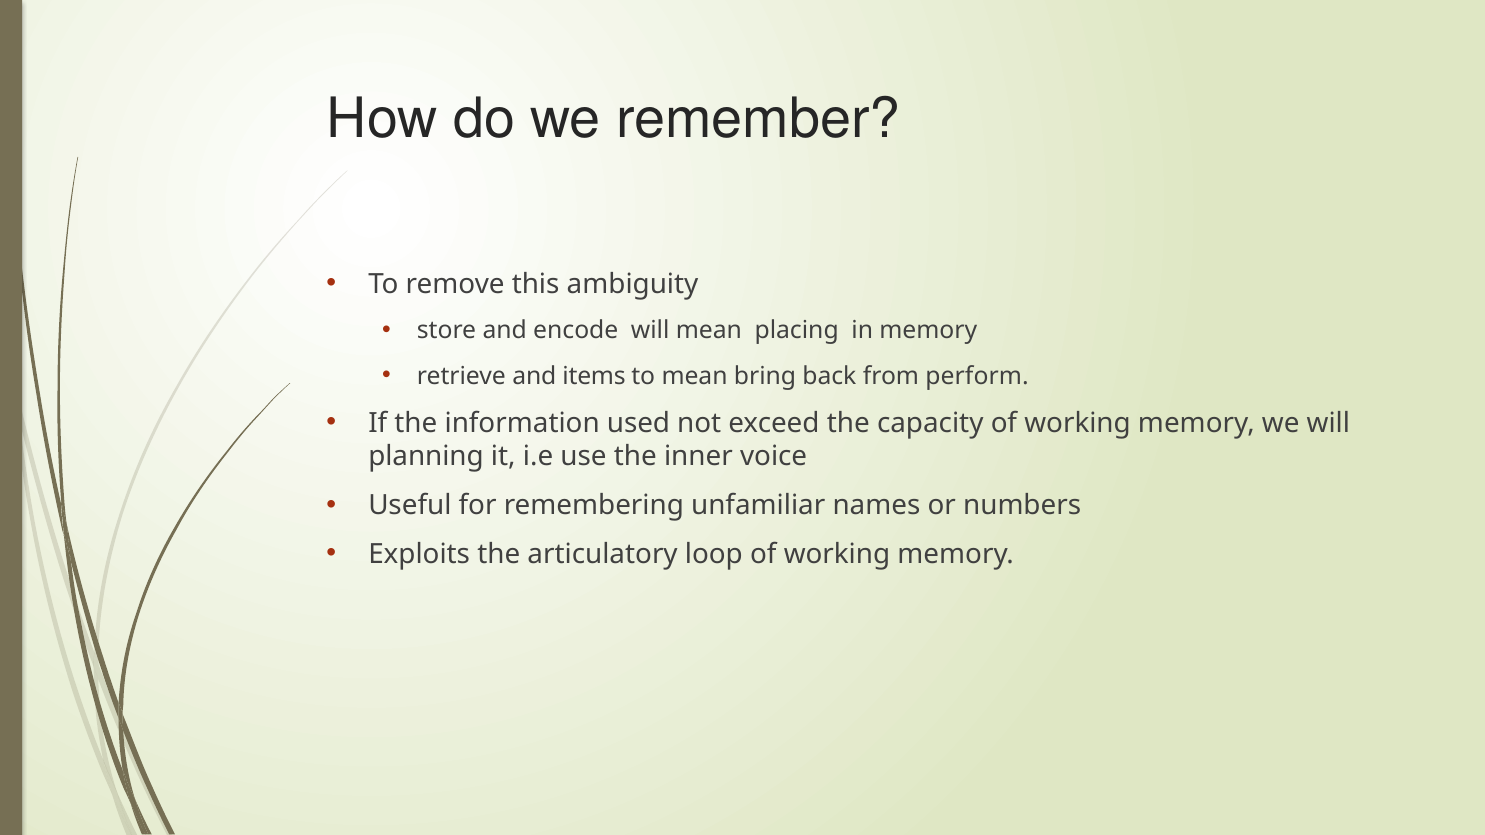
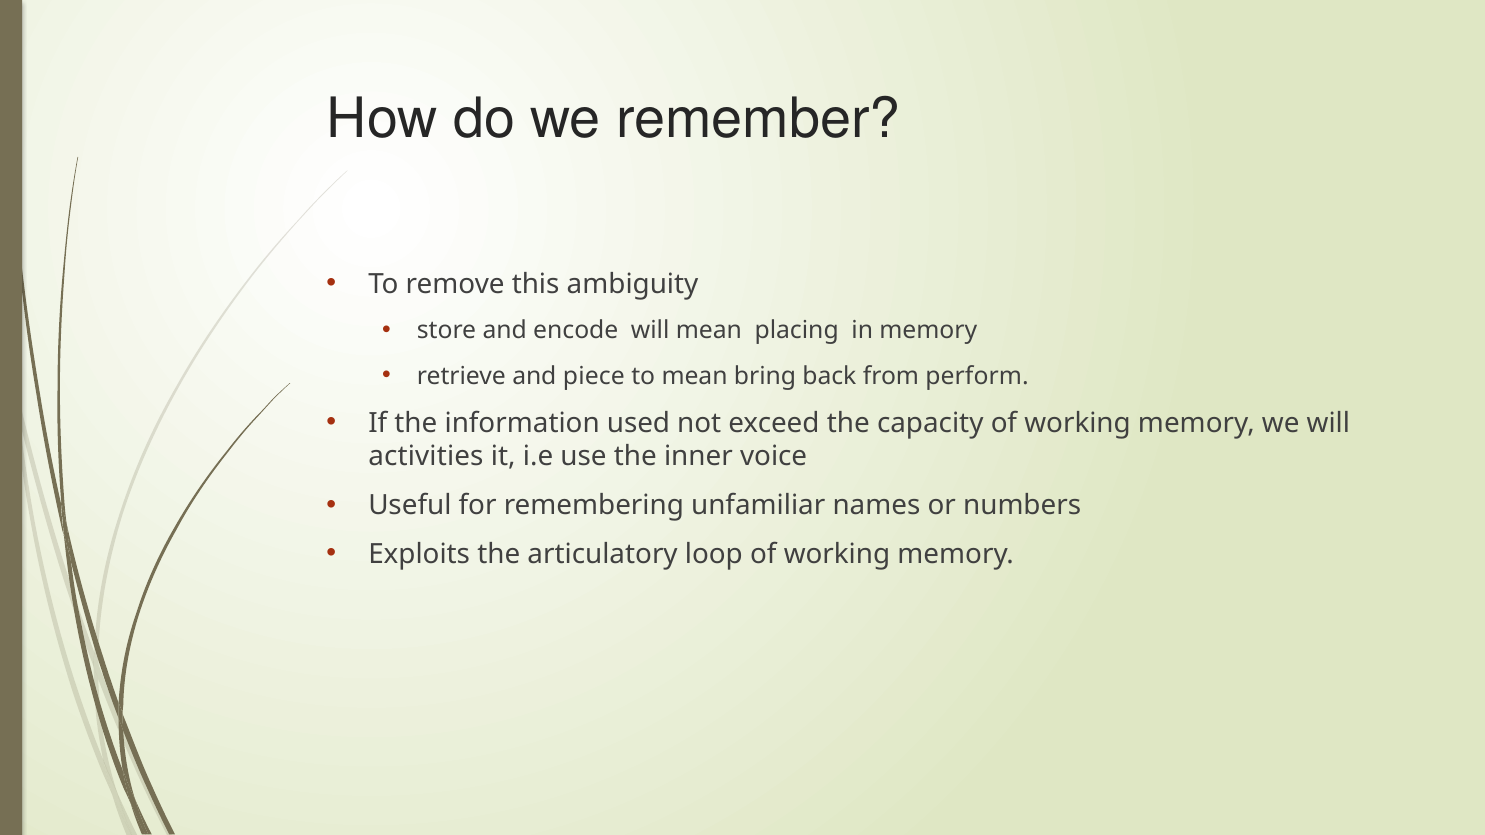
items: items -> piece (594, 376)
planning: planning -> activities (426, 457)
